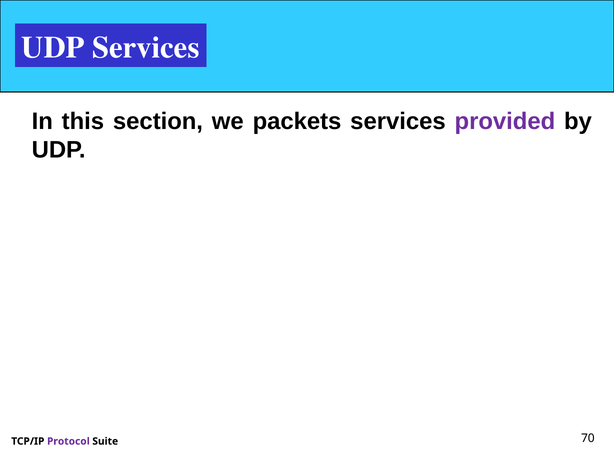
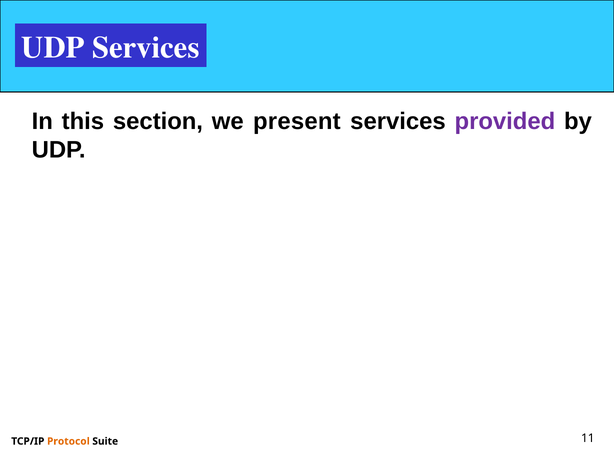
packets: packets -> present (297, 121)
Protocol colour: purple -> orange (68, 442)
70: 70 -> 11 (588, 439)
